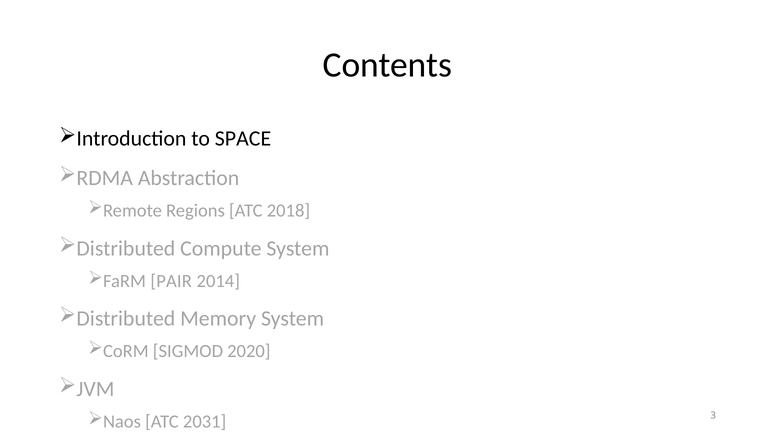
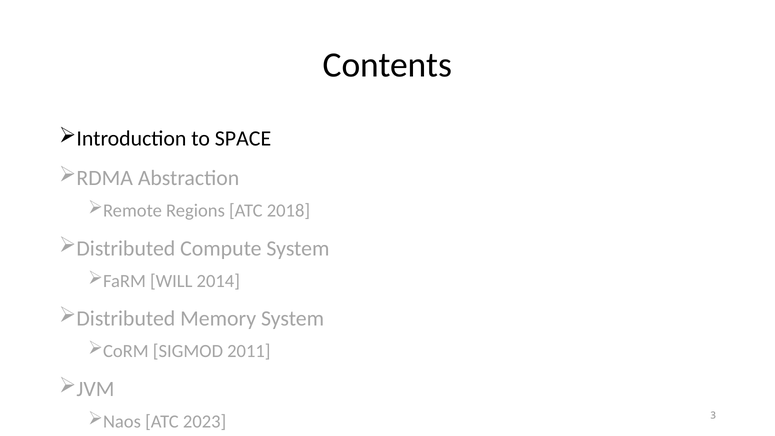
PAIR: PAIR -> WILL (171, 281)
2020: 2020 -> 2011 (249, 351)
2031: 2031 -> 2023 (205, 421)
